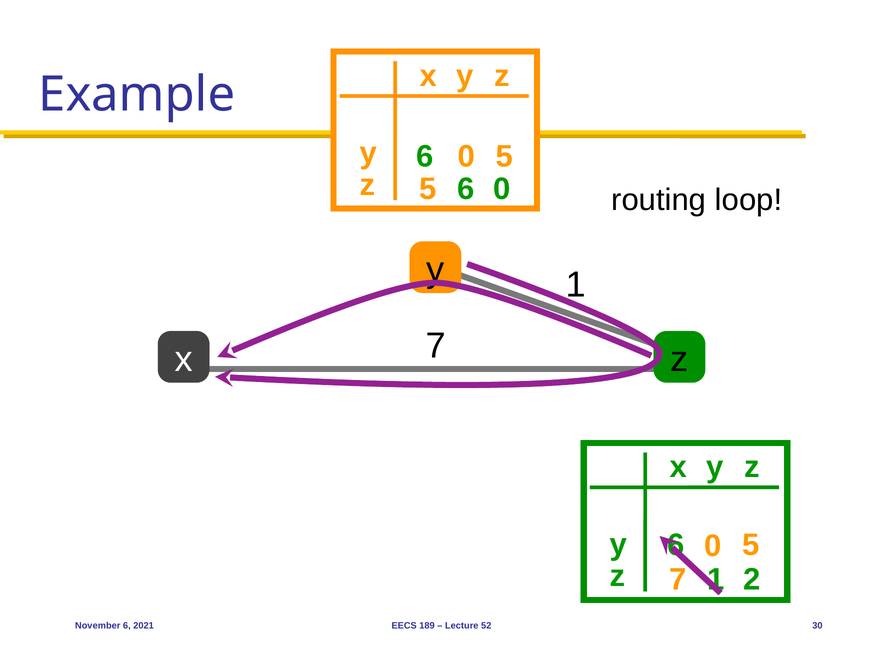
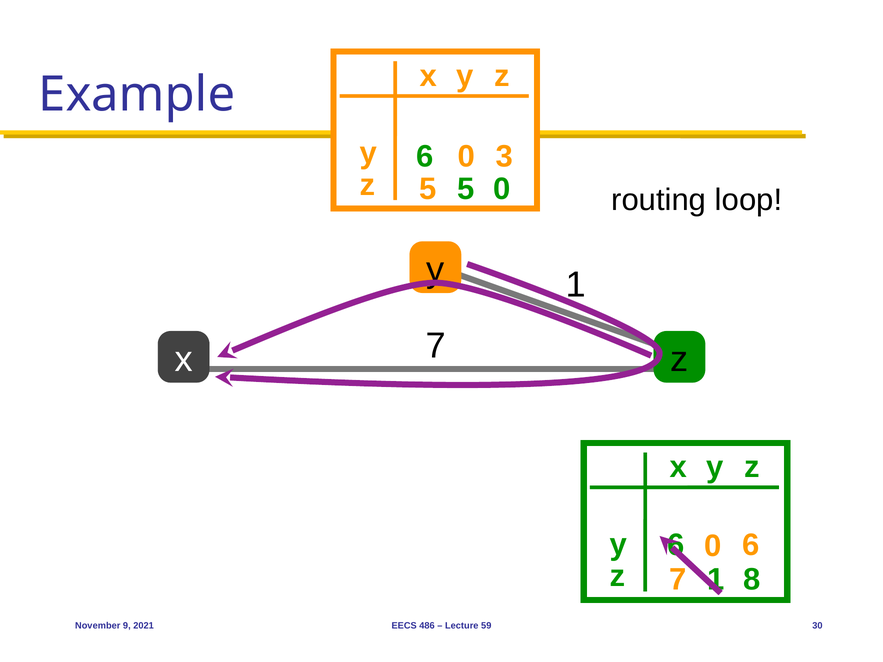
5: 5 -> 3 (504, 156)
z 5 6: 6 -> 5 (466, 189)
5: 5 -> 6 (751, 545)
2: 2 -> 8 (752, 580)
November 6: 6 -> 9 (127, 626)
189: 189 -> 486 (427, 626)
52: 52 -> 59 (486, 626)
